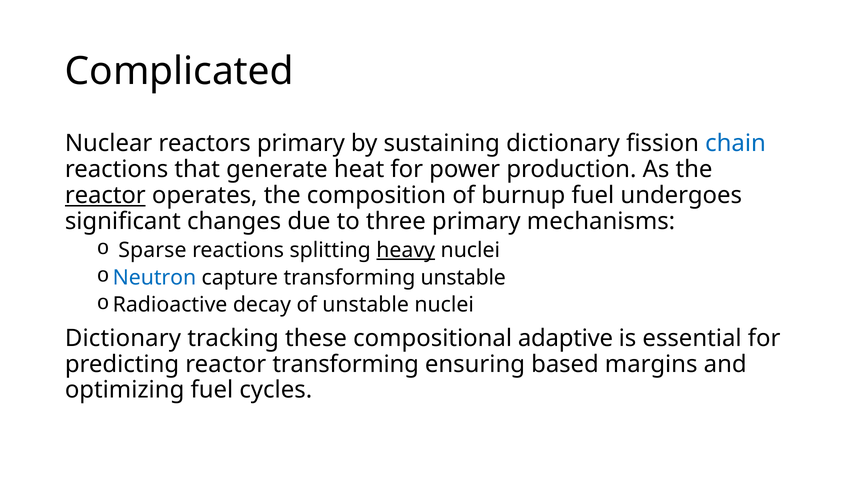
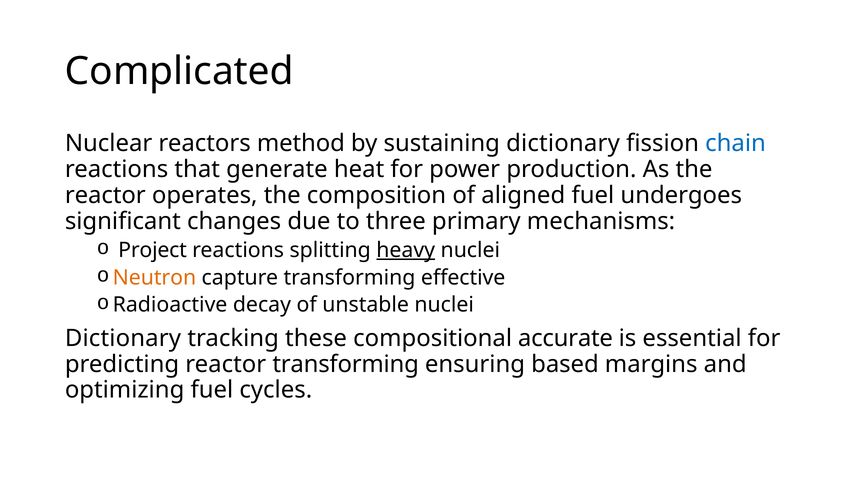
reactors primary: primary -> method (301, 143)
reactor underline: present -> none (105, 195)
burnup: burnup -> aligned (523, 195)
Sparse: Sparse -> Project (153, 250)
Neutron colour: blue -> orange (154, 277)
transforming unstable: unstable -> effective (463, 277)
adaptive: adaptive -> accurate (565, 338)
